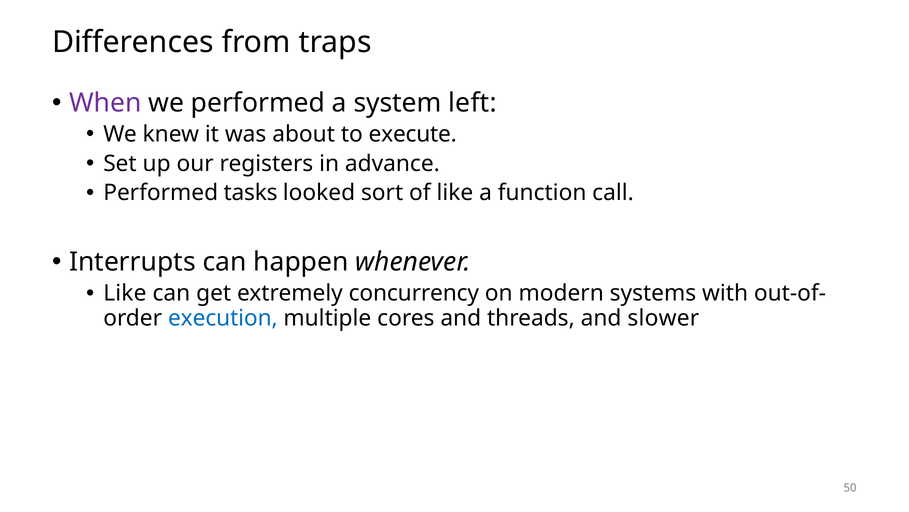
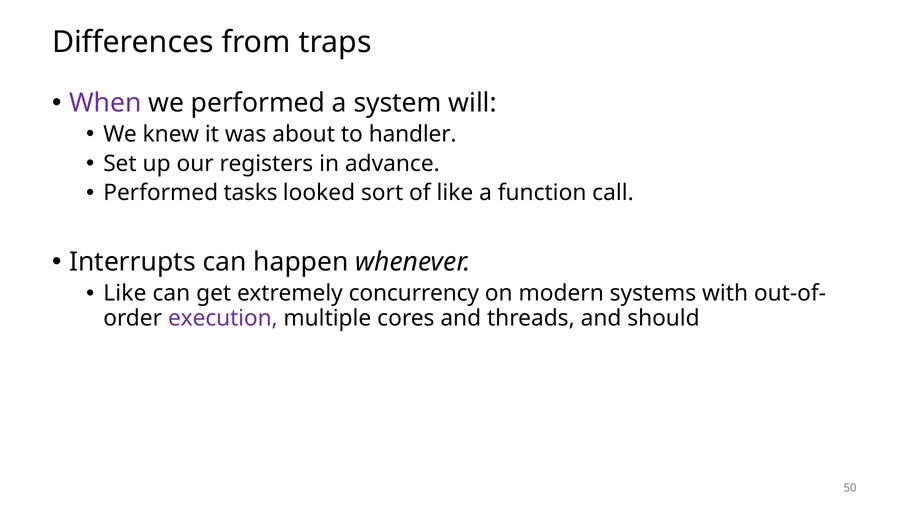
left: left -> will (473, 103)
execute: execute -> handler (413, 134)
execution colour: blue -> purple (223, 318)
slower: slower -> should (663, 318)
